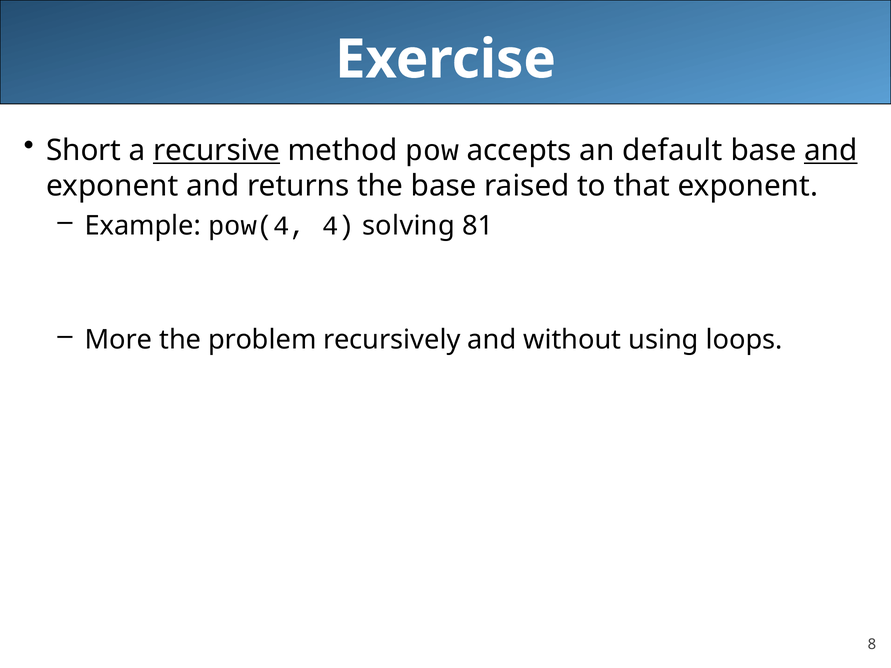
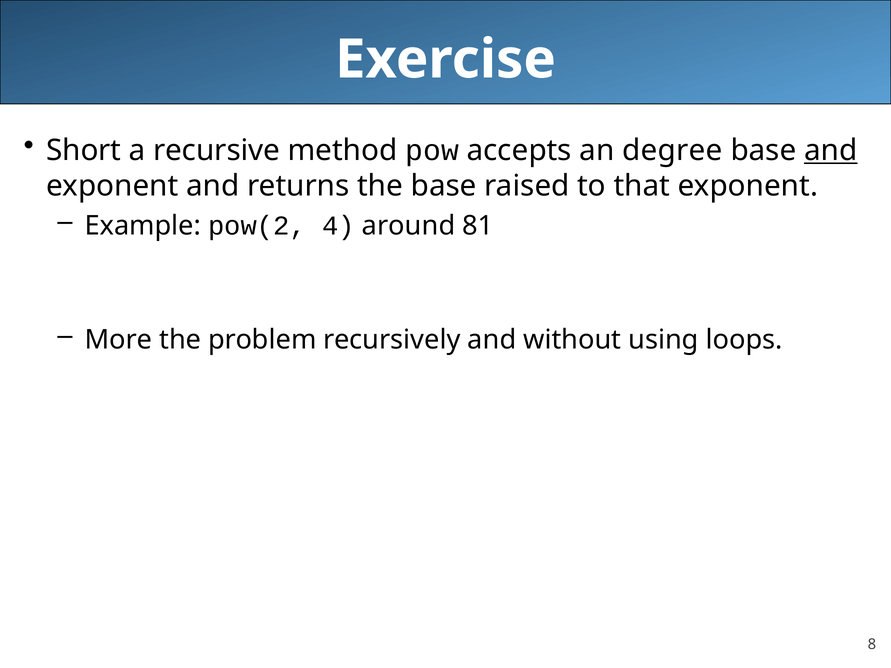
recursive underline: present -> none (217, 151)
default: default -> degree (672, 151)
pow(4: pow(4 -> pow(2 (257, 226)
solving: solving -> around (409, 226)
